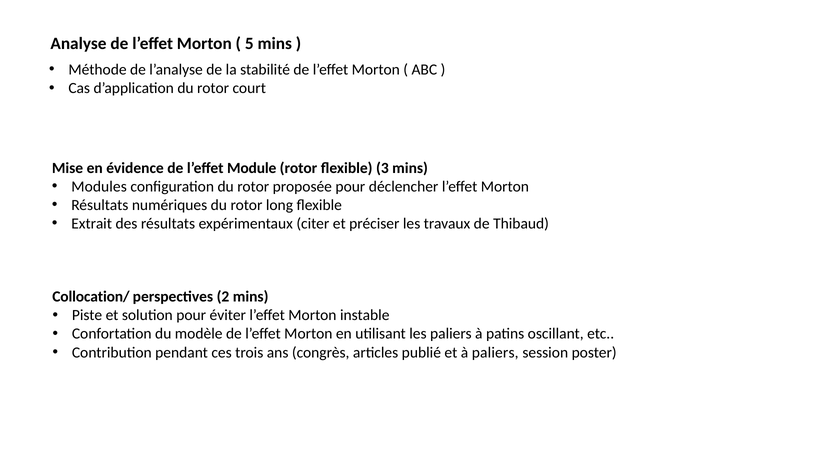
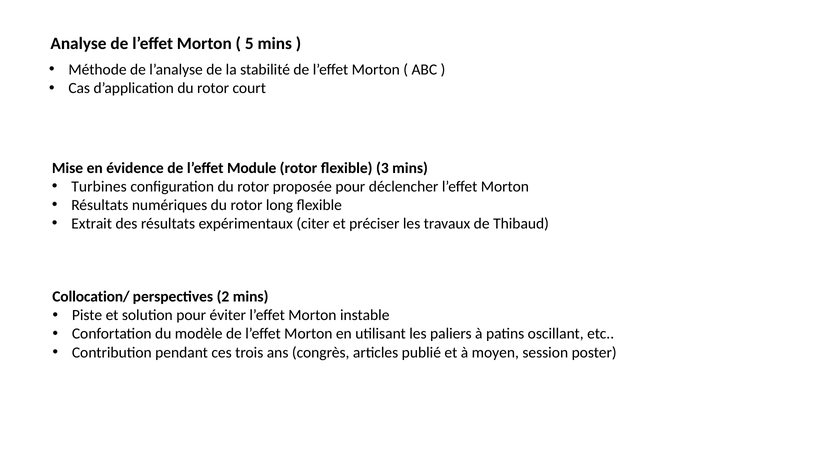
Modules: Modules -> Turbines (99, 187)
à paliers: paliers -> moyen (495, 353)
